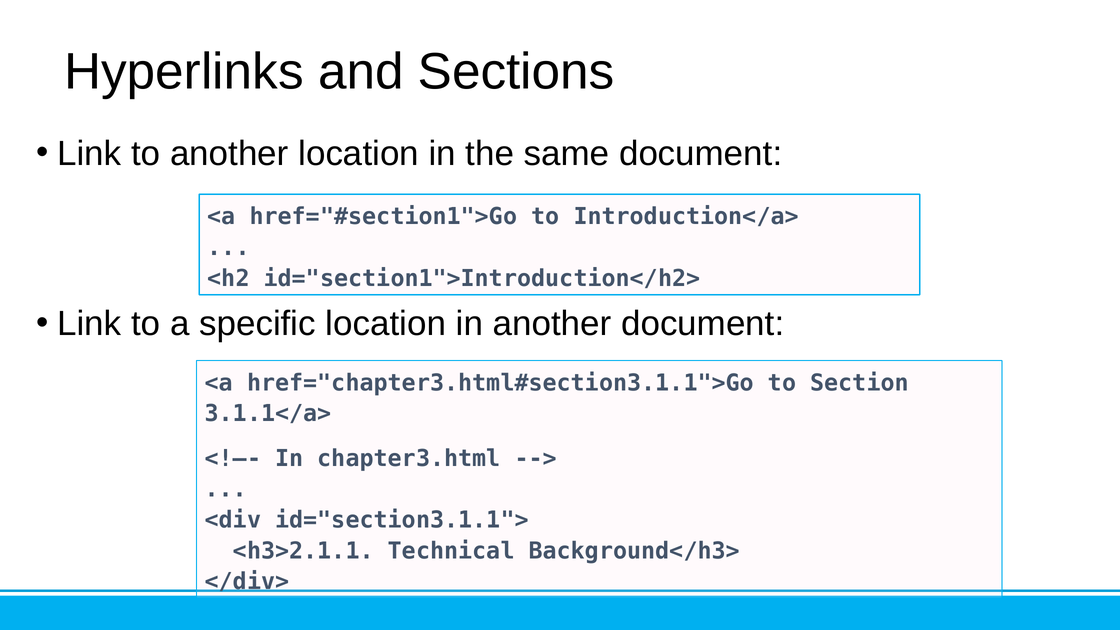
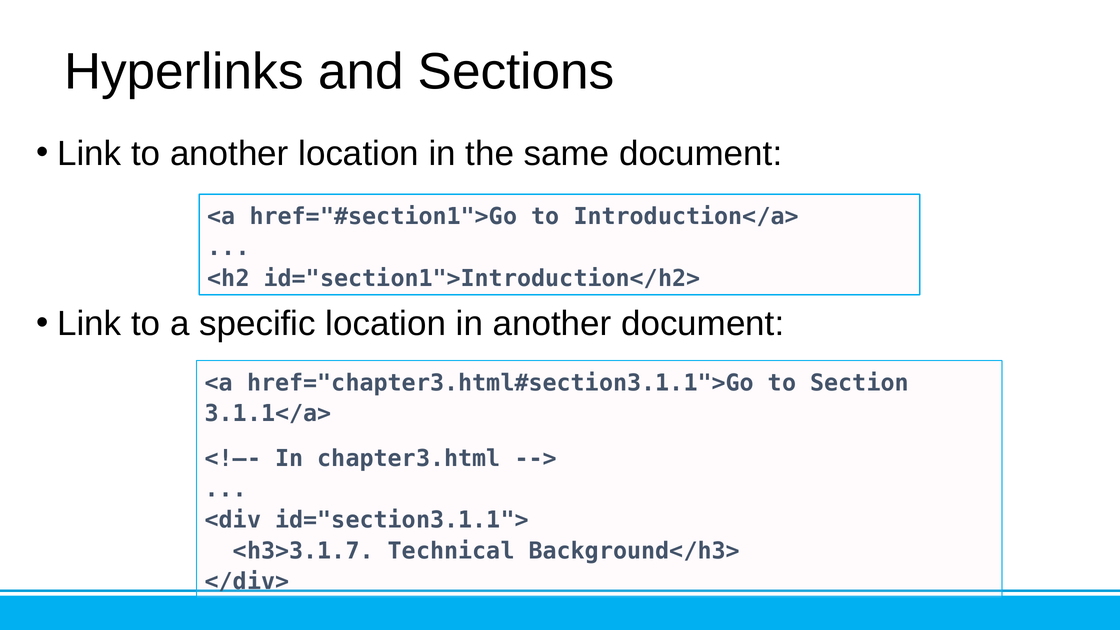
<h3>2.1.1: <h3>2.1.1 -> <h3>3.1.7 (303, 551)
